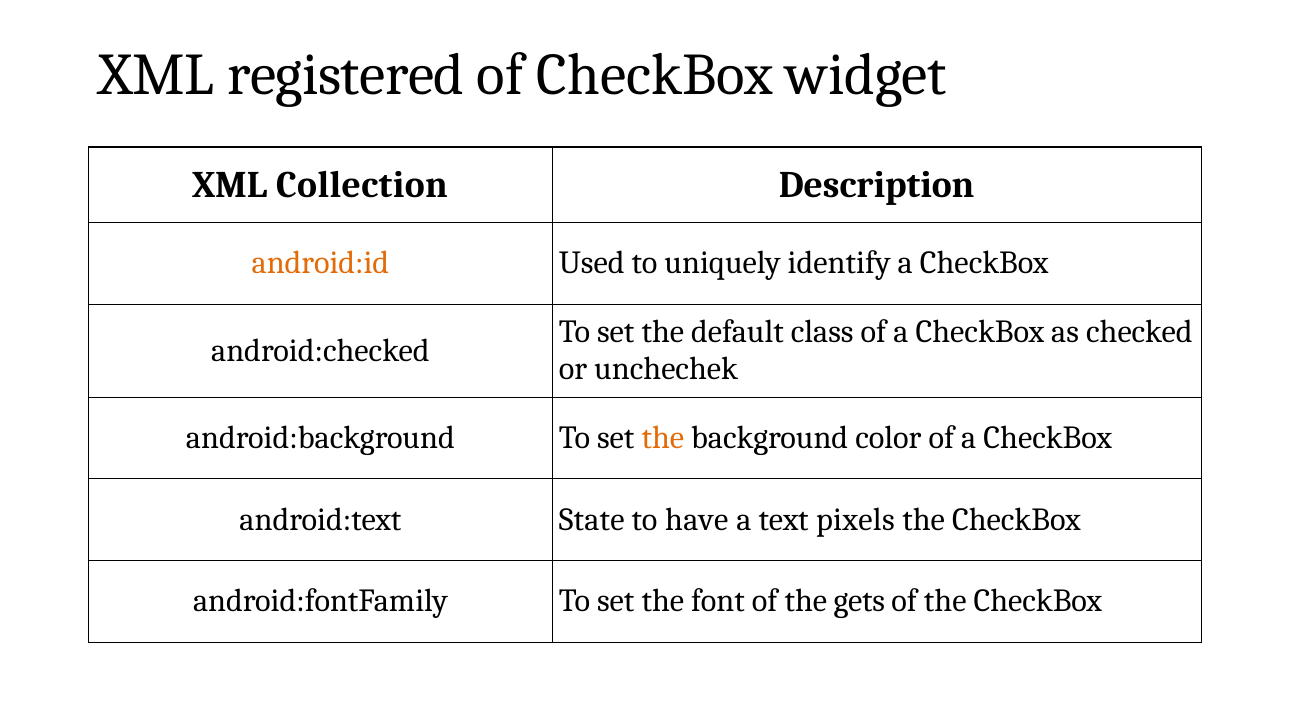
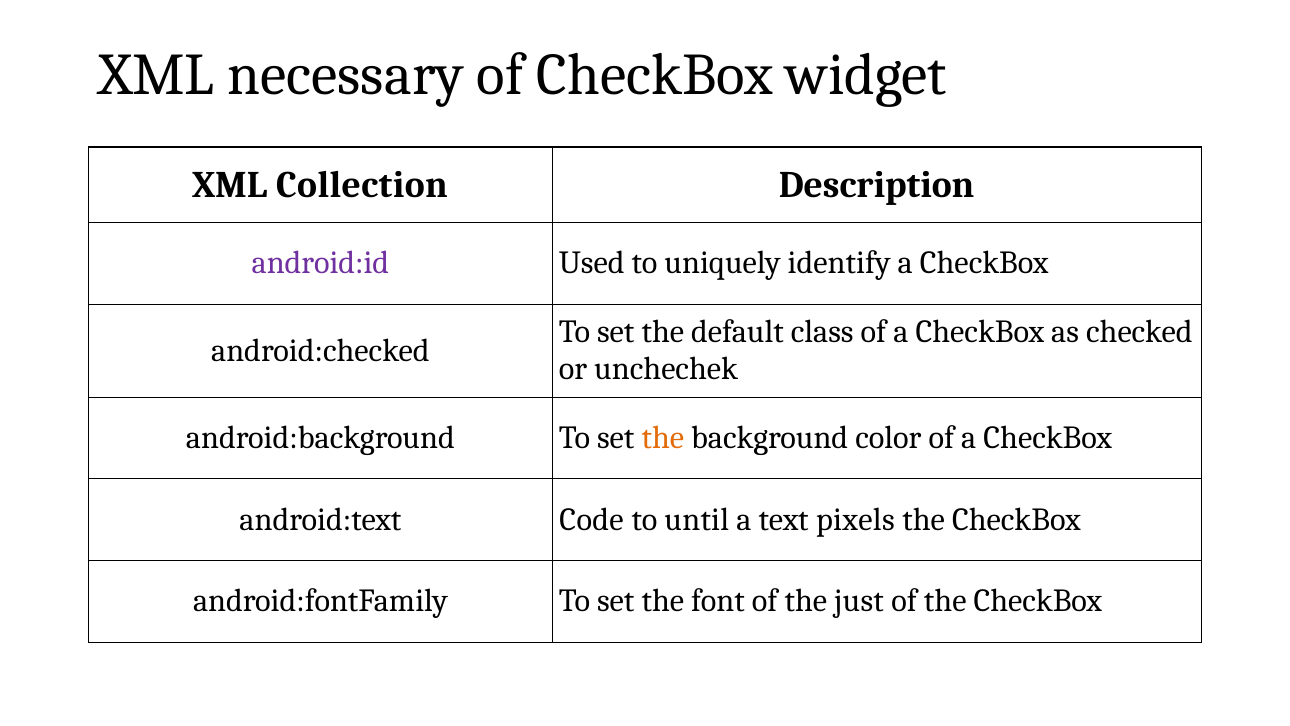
registered: registered -> necessary (346, 75)
android:id colour: orange -> purple (320, 263)
State: State -> Code (592, 519)
have: have -> until (697, 519)
gets: gets -> just (859, 601)
